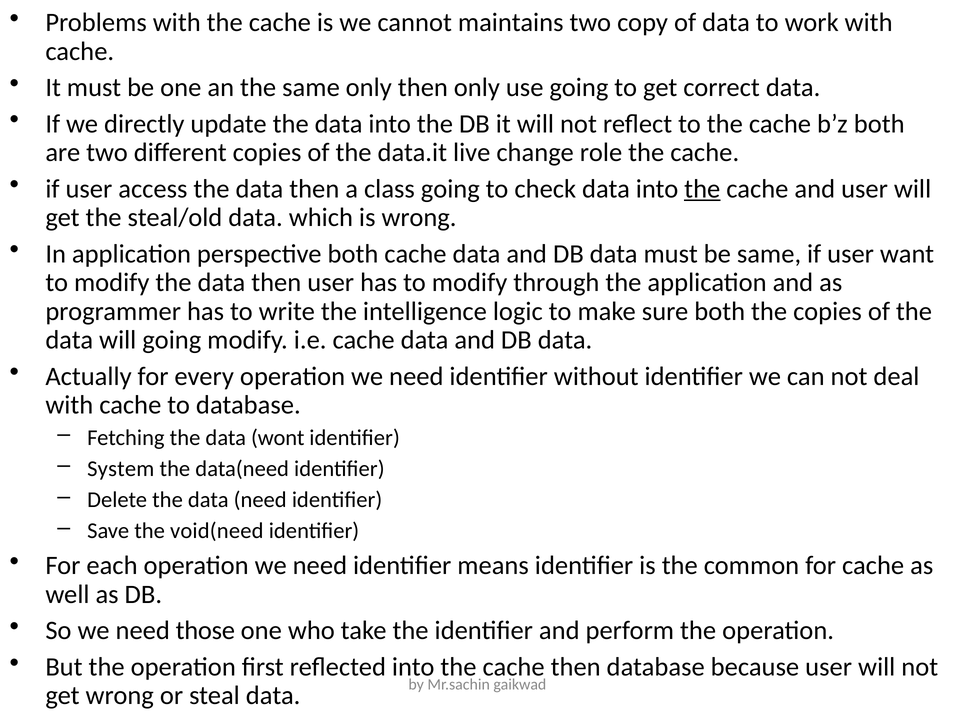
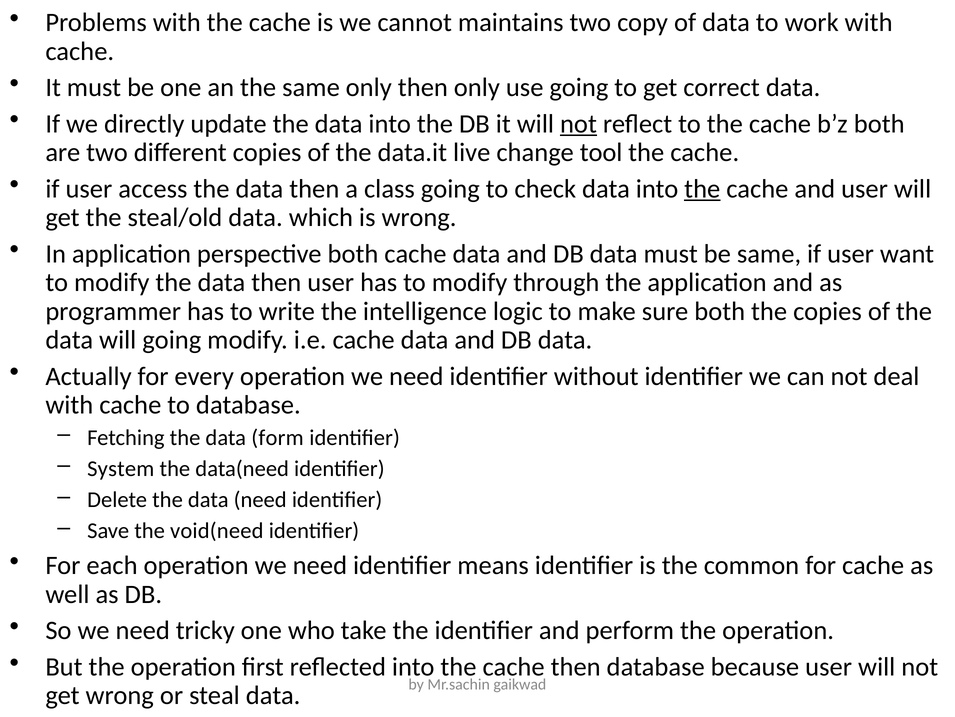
not underline: none -> present (578, 124)
role: role -> tool (601, 152)
wont: wont -> form (278, 437)
those: those -> tricky (205, 630)
